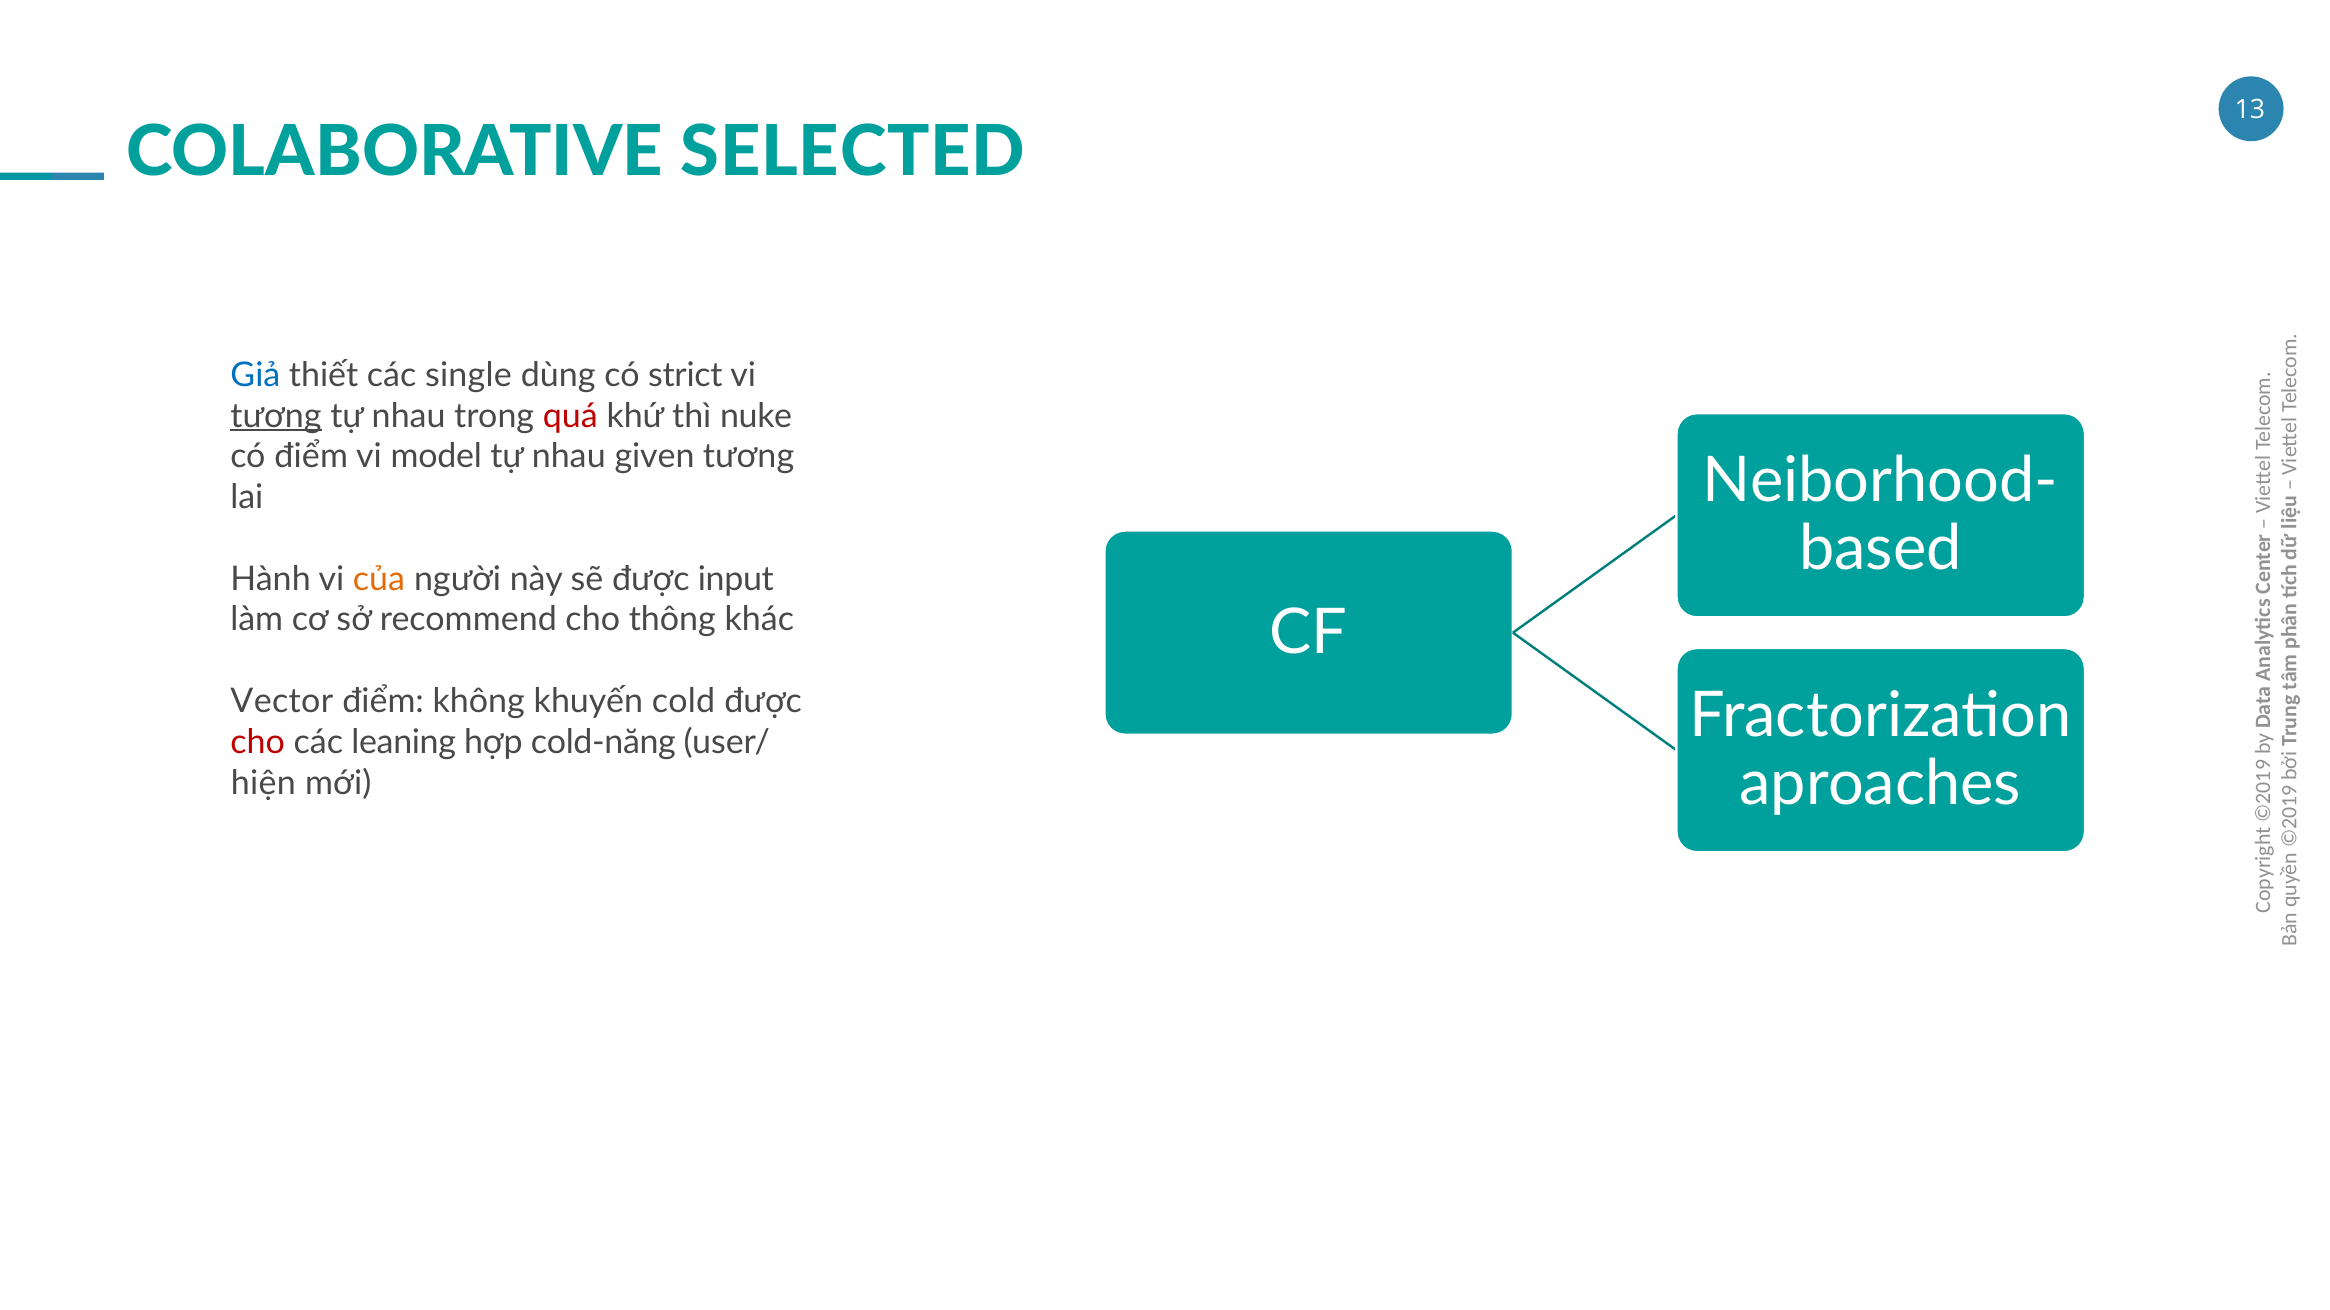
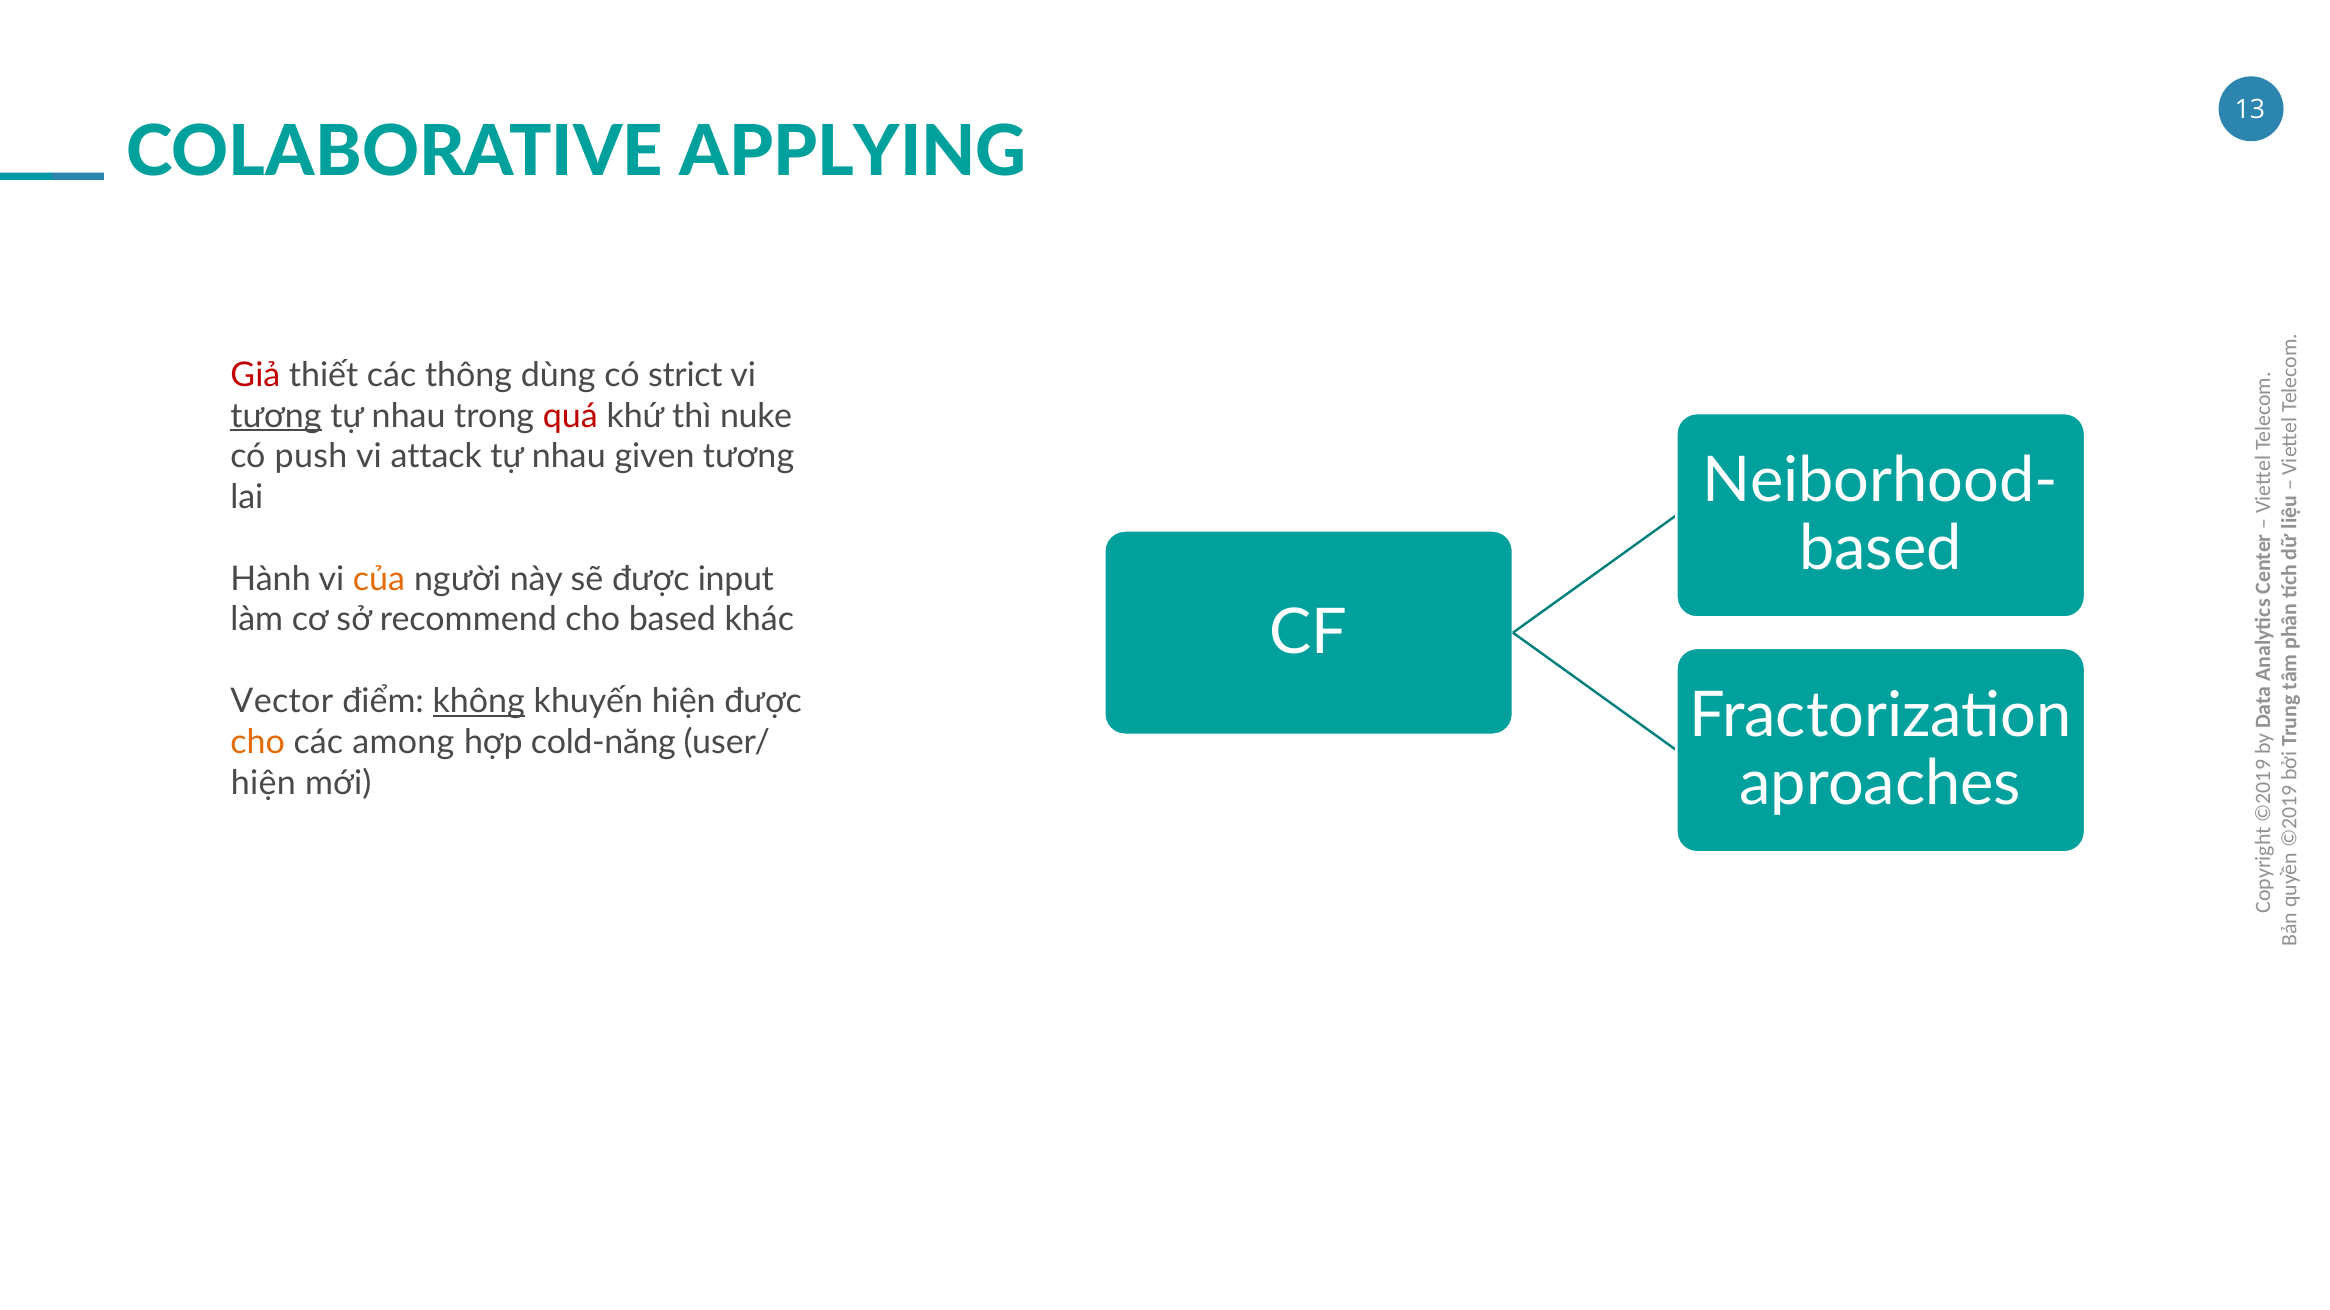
SELECTED: SELECTED -> APPLYING (853, 152)
Giả colour: blue -> red (255, 375)
single: single -> thông (469, 375)
có điểm: điểm -> push (311, 457)
model: model -> attack (436, 457)
cho thông: thông -> based (672, 620)
không underline: none -> present (479, 702)
khuyến cold: cold -> hiện (684, 702)
cho colour: red -> orange (258, 742)
leaning: leaning -> among (403, 742)
